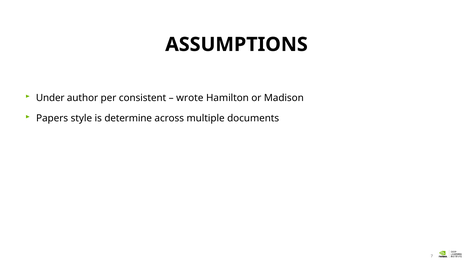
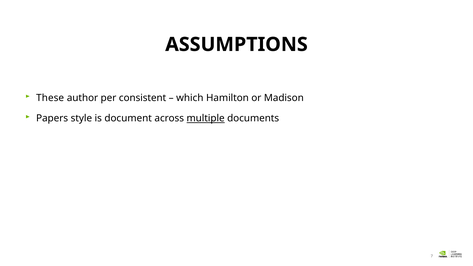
Under: Under -> These (50, 98)
wrote: wrote -> which (190, 98)
determine: determine -> document (128, 118)
multiple underline: none -> present (206, 118)
